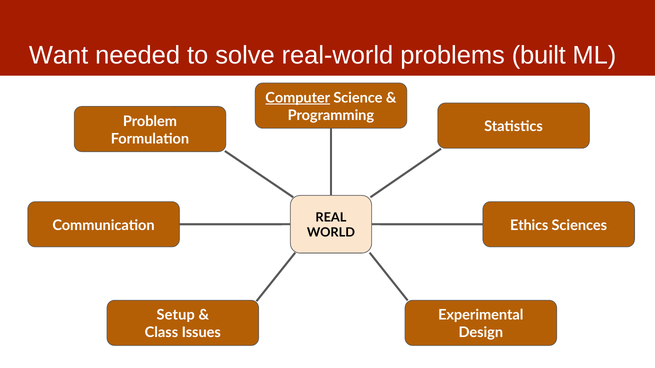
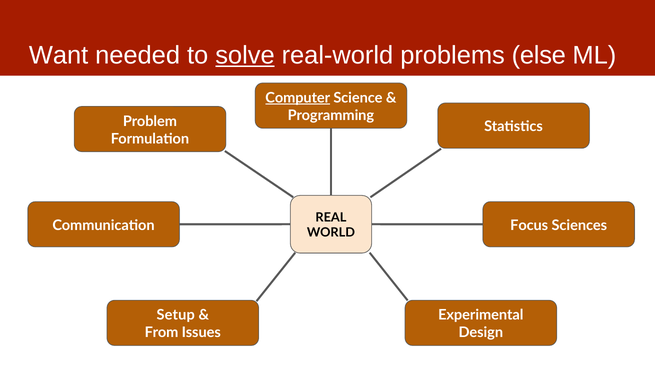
solve underline: none -> present (245, 55)
built: built -> else (539, 55)
Ethics: Ethics -> Focus (529, 226)
Class: Class -> From (161, 333)
